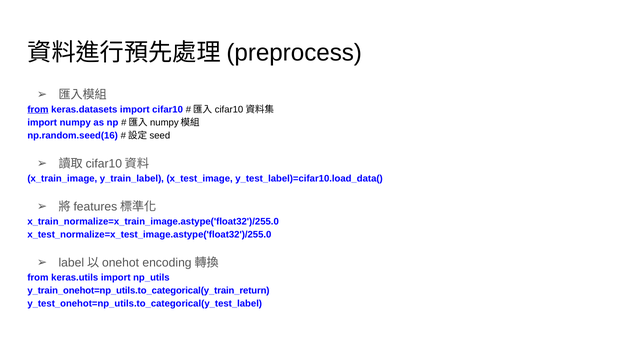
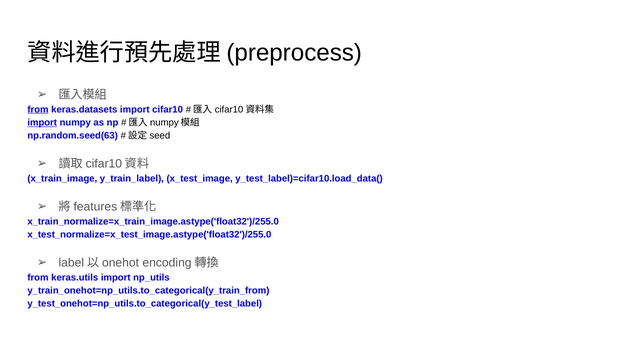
import underline: none -> present (42, 122)
np.random.seed(16: np.random.seed(16 -> np.random.seed(63 (73, 136)
y_train_onehot=np_utils.to_categorical(y_train_return: y_train_onehot=np_utils.to_categorical(y_train_return -> y_train_onehot=np_utils.to_categorical(y_train_from (148, 290)
